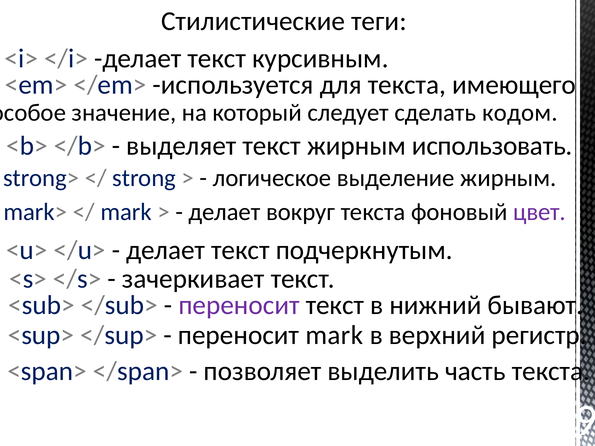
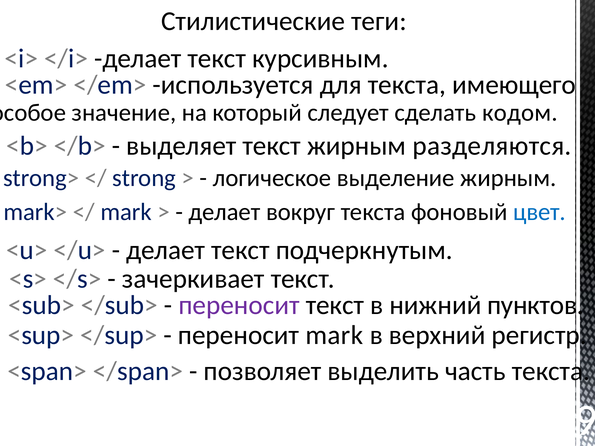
использовать: использовать -> разделяются (492, 146)
цвет colour: purple -> blue (539, 212)
бывают: бывают -> пунктов (535, 305)
